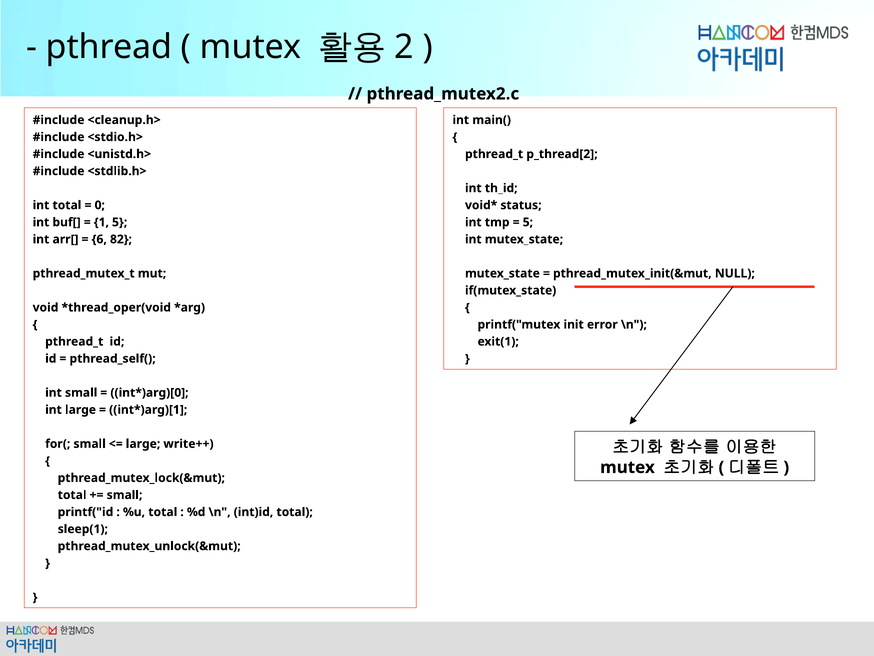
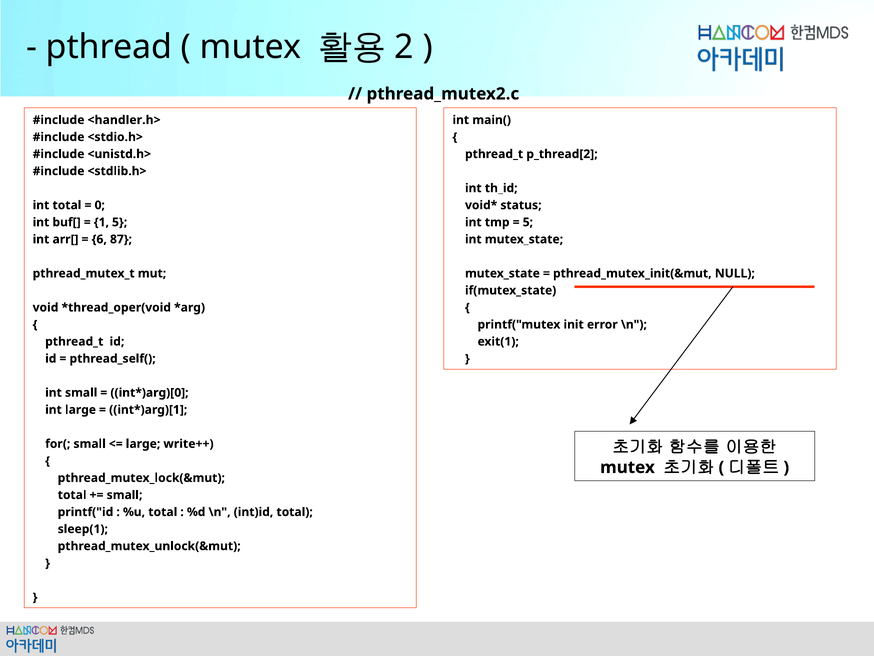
<cleanup.h>: <cleanup.h> -> <handler.h> (124, 120)
82: 82 -> 87 (121, 239)
